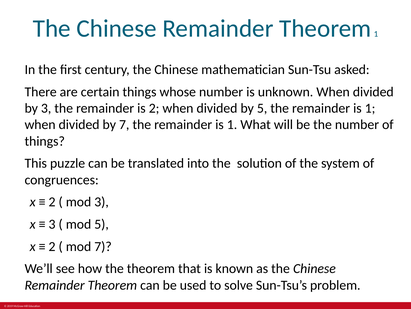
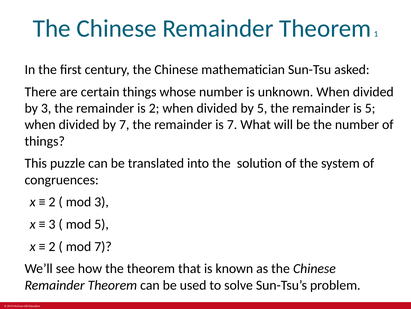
1: 1 -> 5 (370, 108)
1: 1 -> 7 (232, 124)
